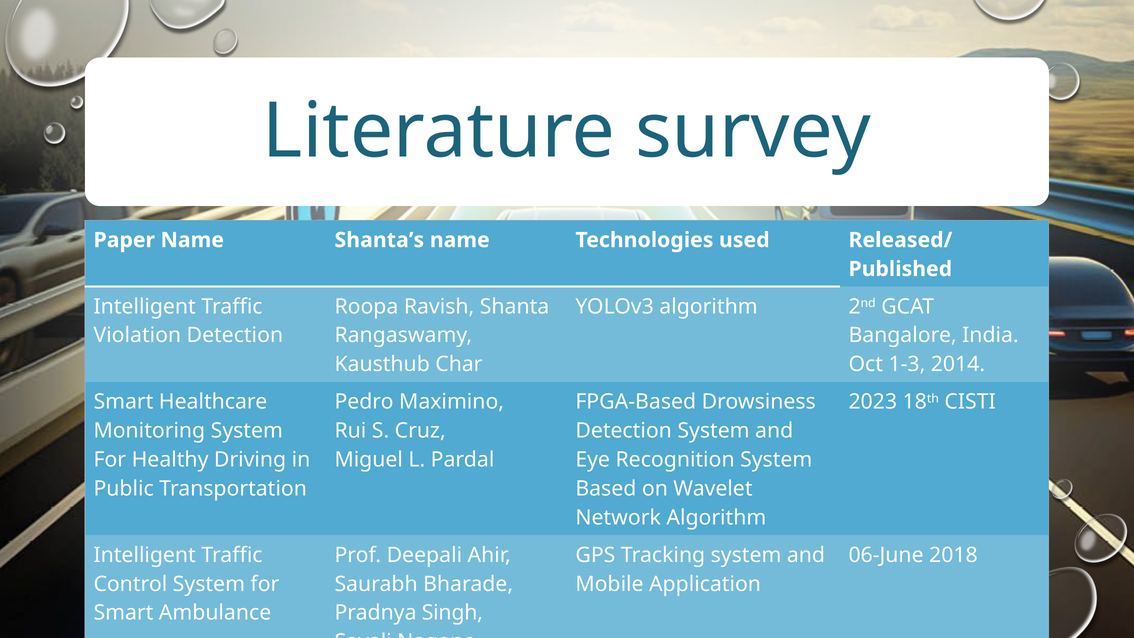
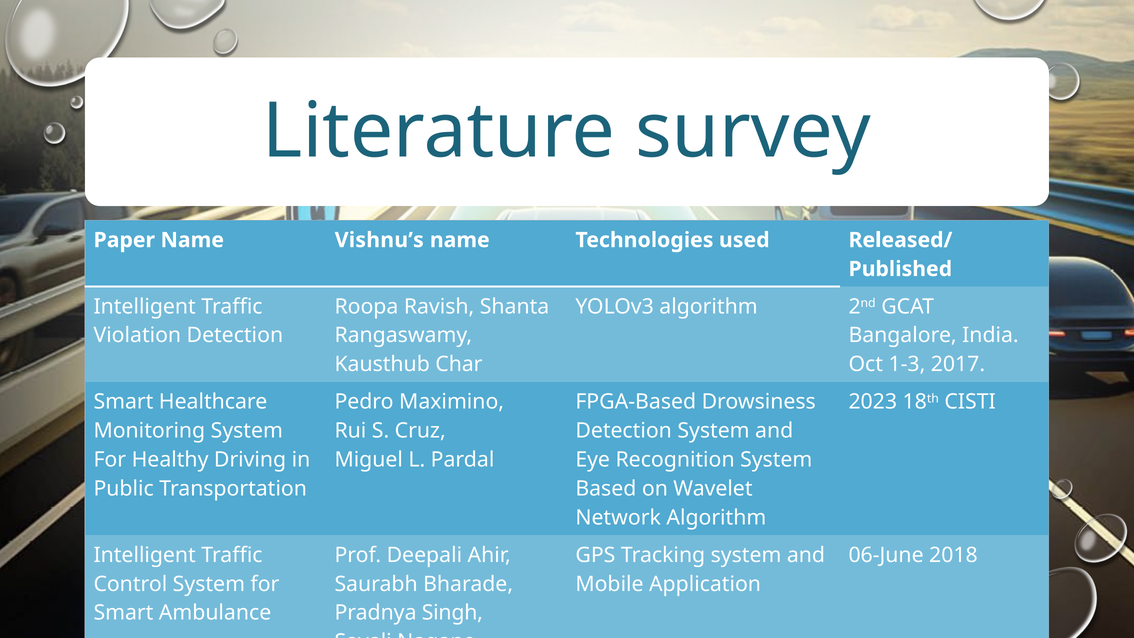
Shanta’s: Shanta’s -> Vishnu’s (379, 240)
2014: 2014 -> 2017 (958, 364)
